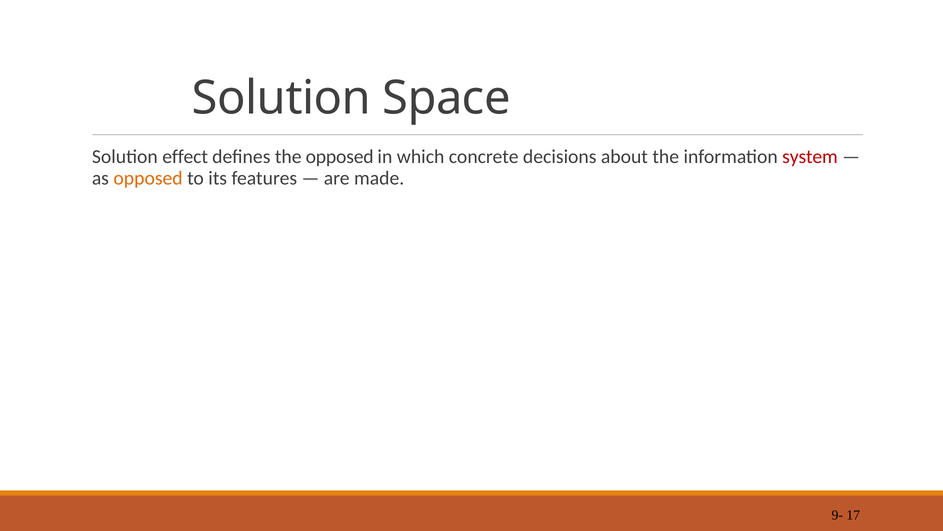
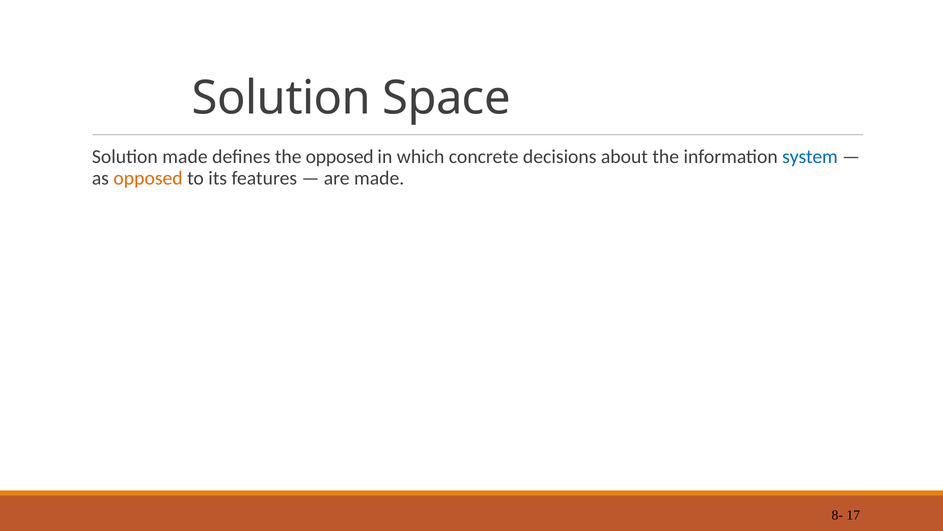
Solution effect: effect -> made (185, 157)
system colour: red -> blue (810, 157)
9-: 9- -> 8- (837, 515)
